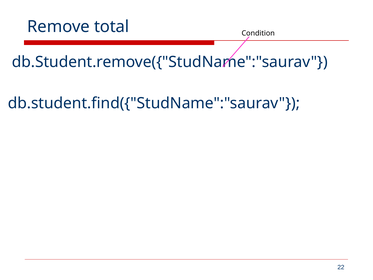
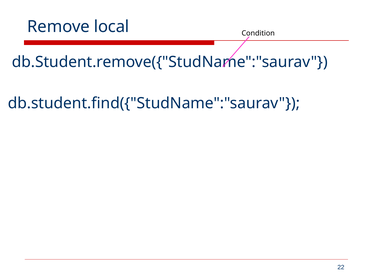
total: total -> local (112, 27)
